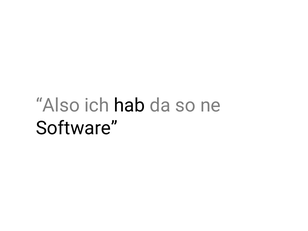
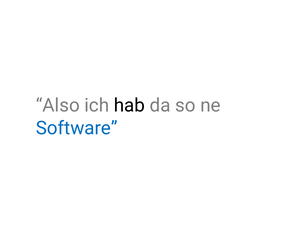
Software colour: black -> blue (77, 128)
